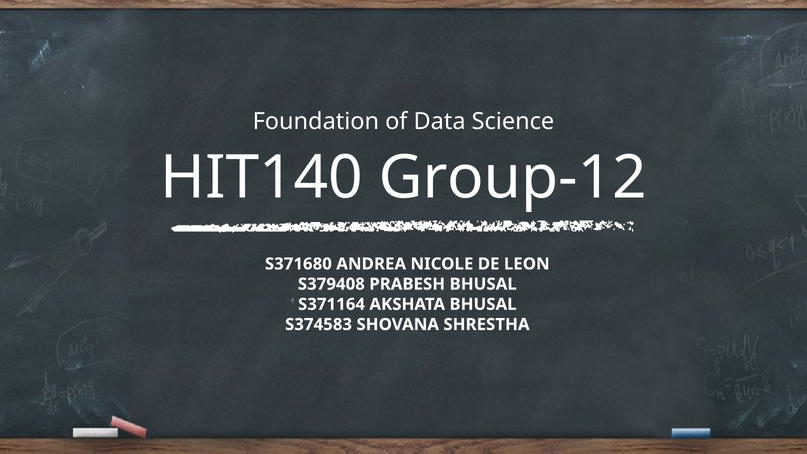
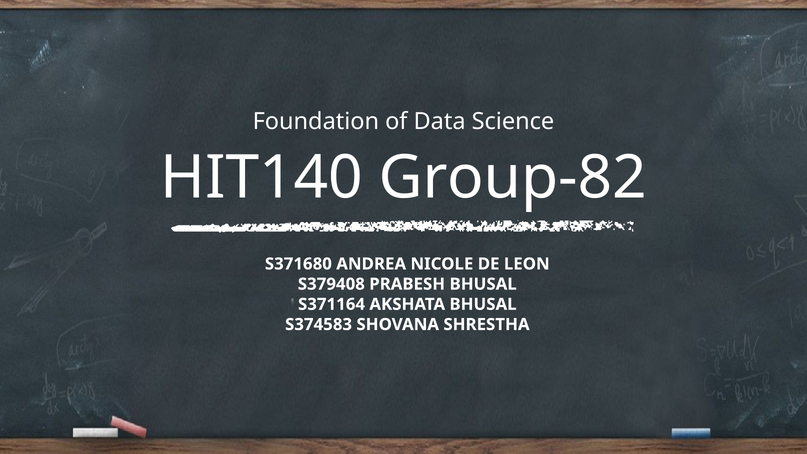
Group-12: Group-12 -> Group-82 (513, 178)
